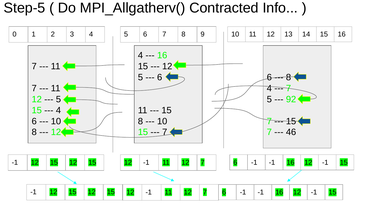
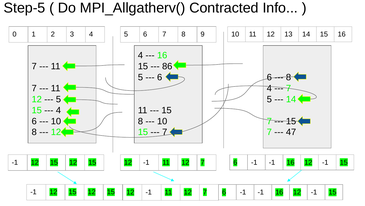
12: 12 -> 86 (167, 66)
92: 92 -> 14 (291, 99)
46: 46 -> 47 (291, 132)
